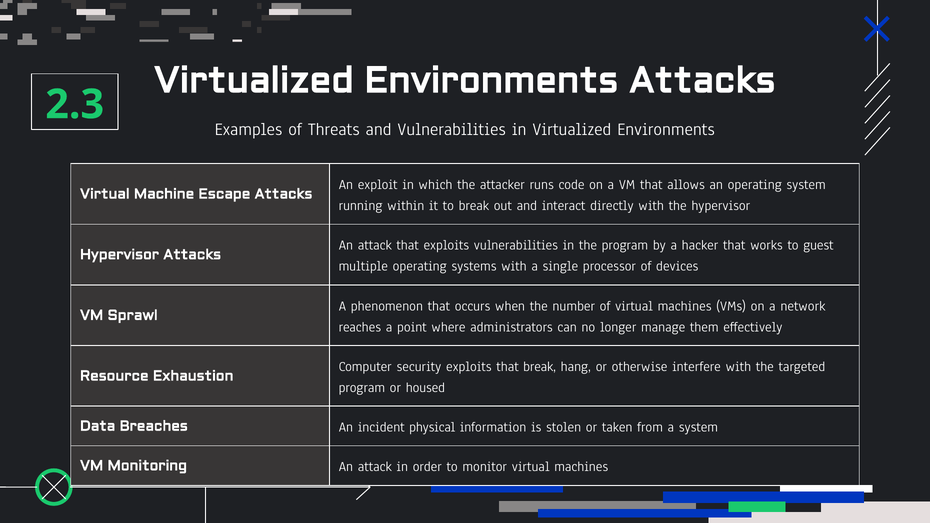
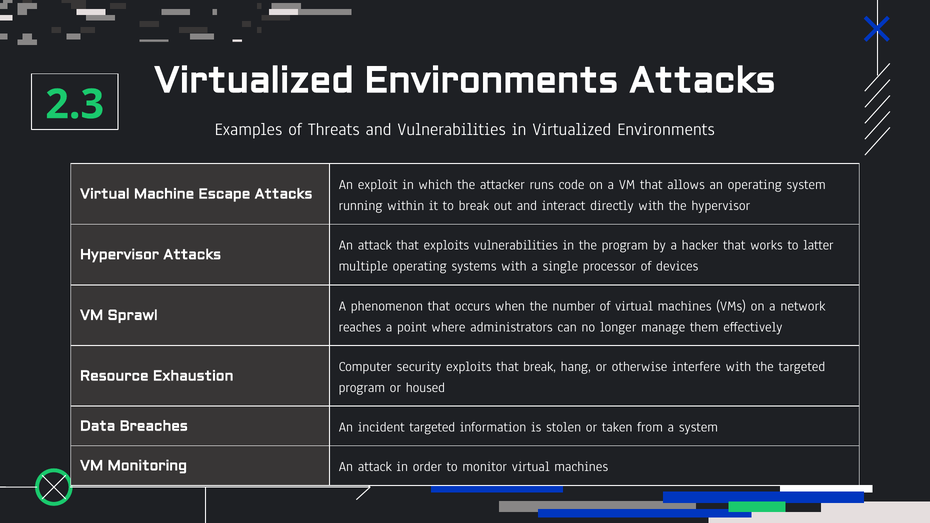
guest: guest -> latter (818, 245)
incident physical: physical -> targeted (432, 427)
